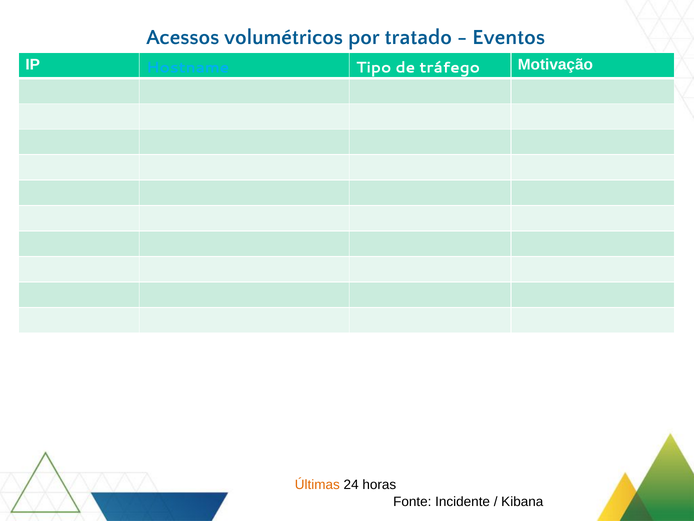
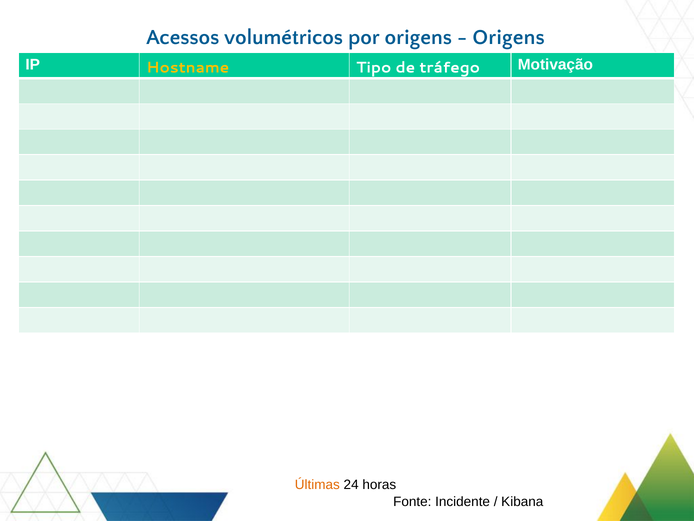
por tratado: tratado -> origens (418, 37)
Eventos: Eventos -> Origens (509, 37)
Hostname colour: light blue -> yellow (188, 68)
